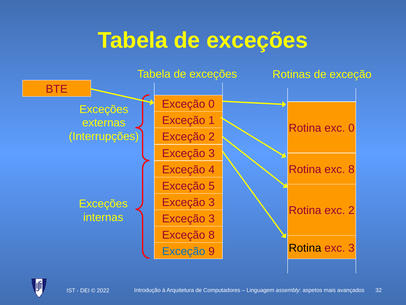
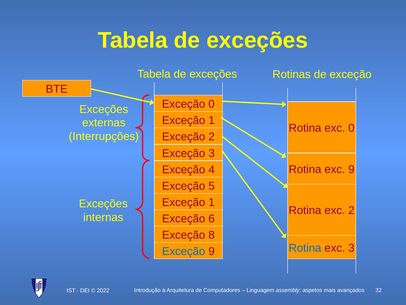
exc 8: 8 -> 9 (351, 169)
3: 3 -> 1 (212, 202)
3: 3 -> 6 (212, 218)
Rotina colour: black -> blue (305, 248)
